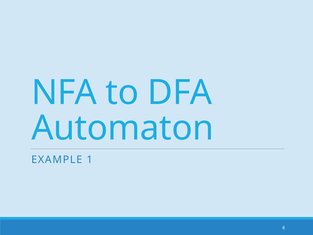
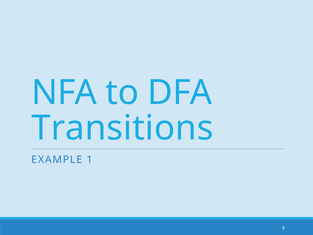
Automaton: Automaton -> Transitions (122, 128)
